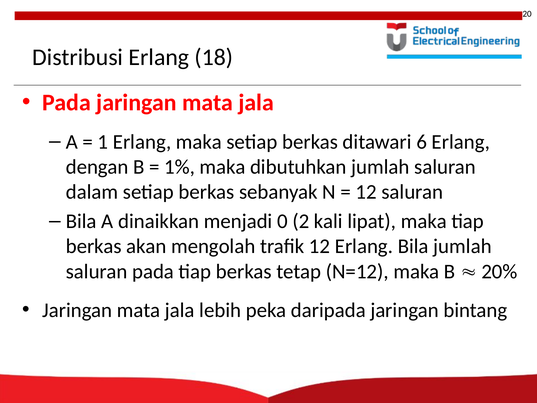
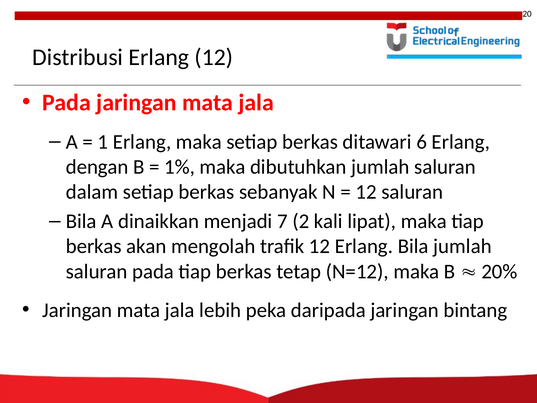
Erlang 18: 18 -> 12 (214, 57)
0: 0 -> 7 (282, 221)
